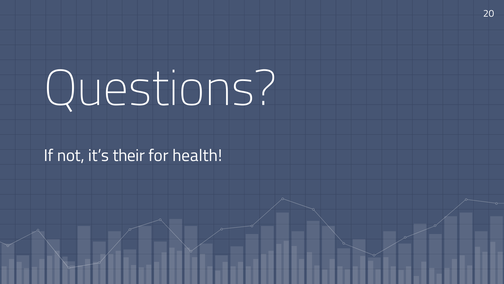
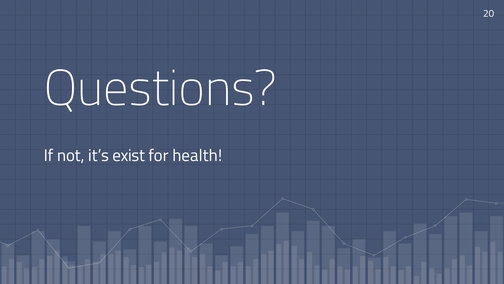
their: their -> exist (129, 155)
